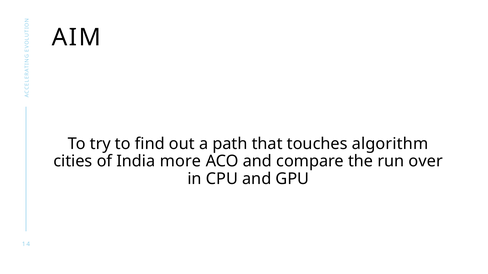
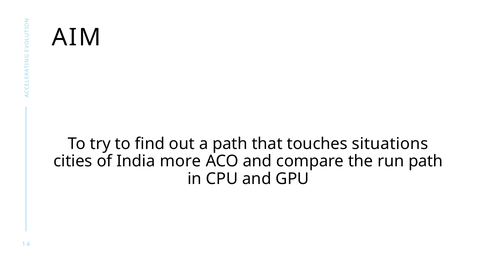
algorithm: algorithm -> situations (390, 144)
run over: over -> path (426, 161)
